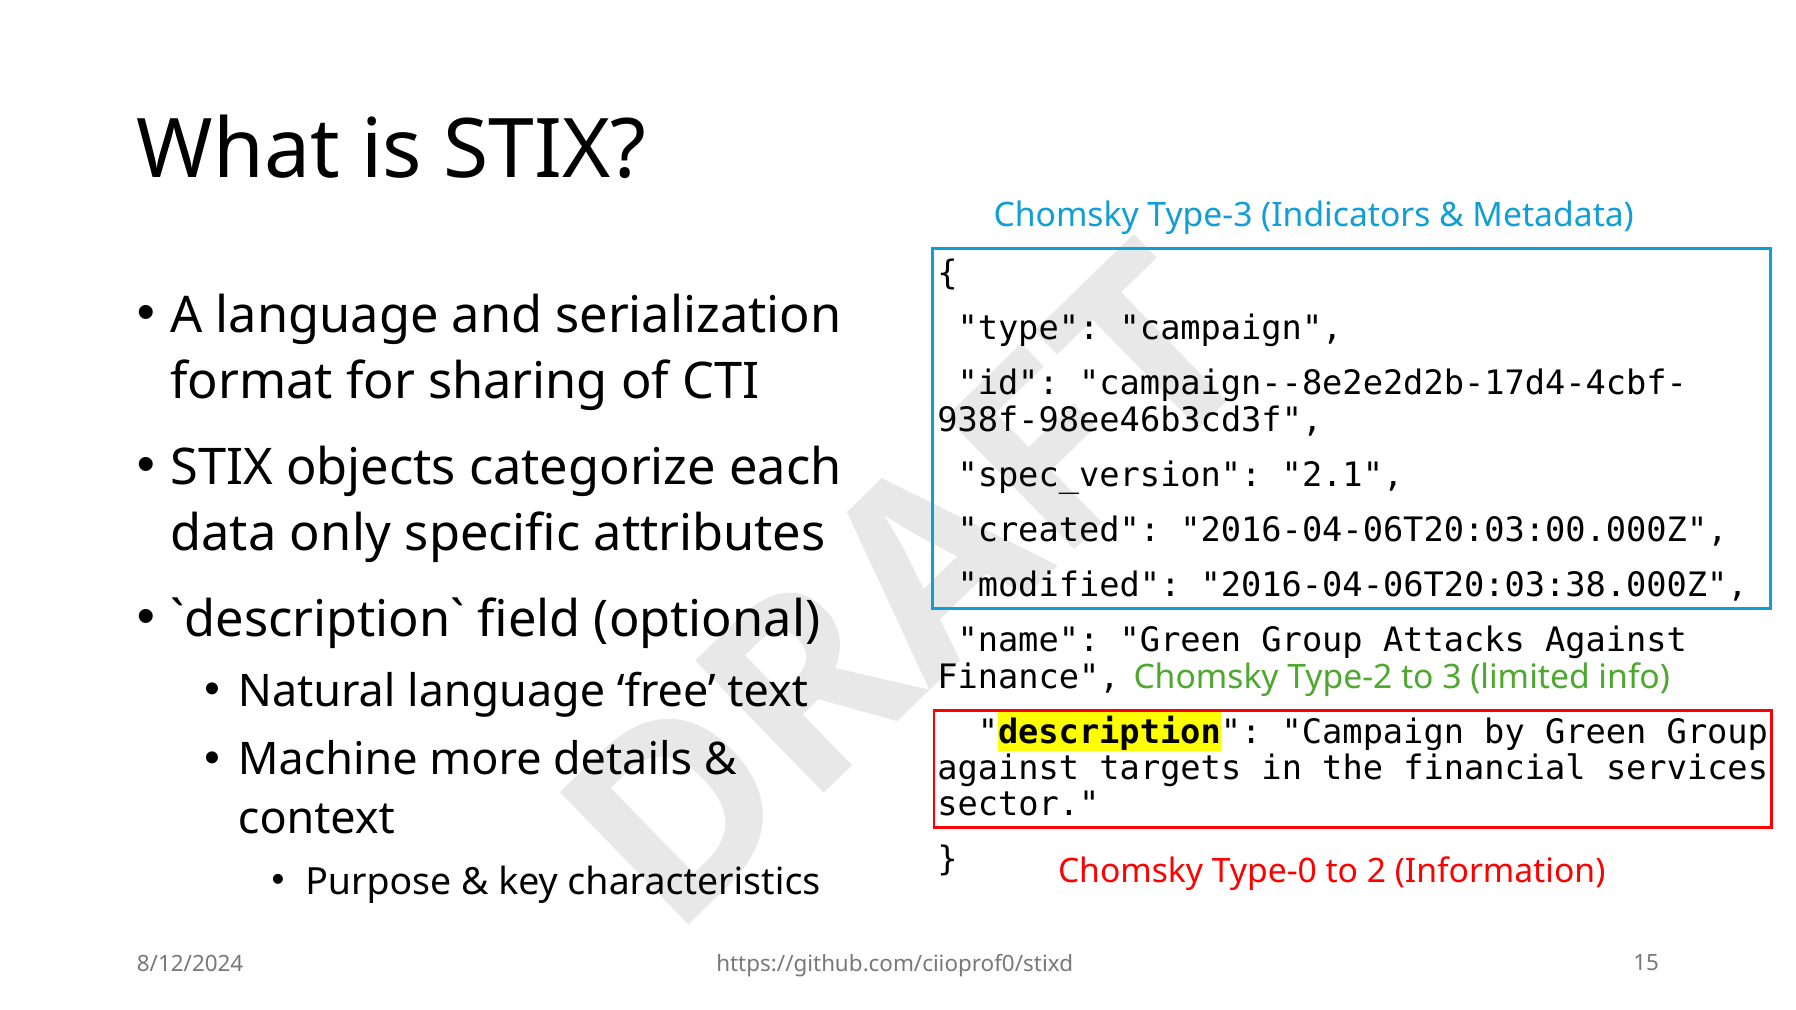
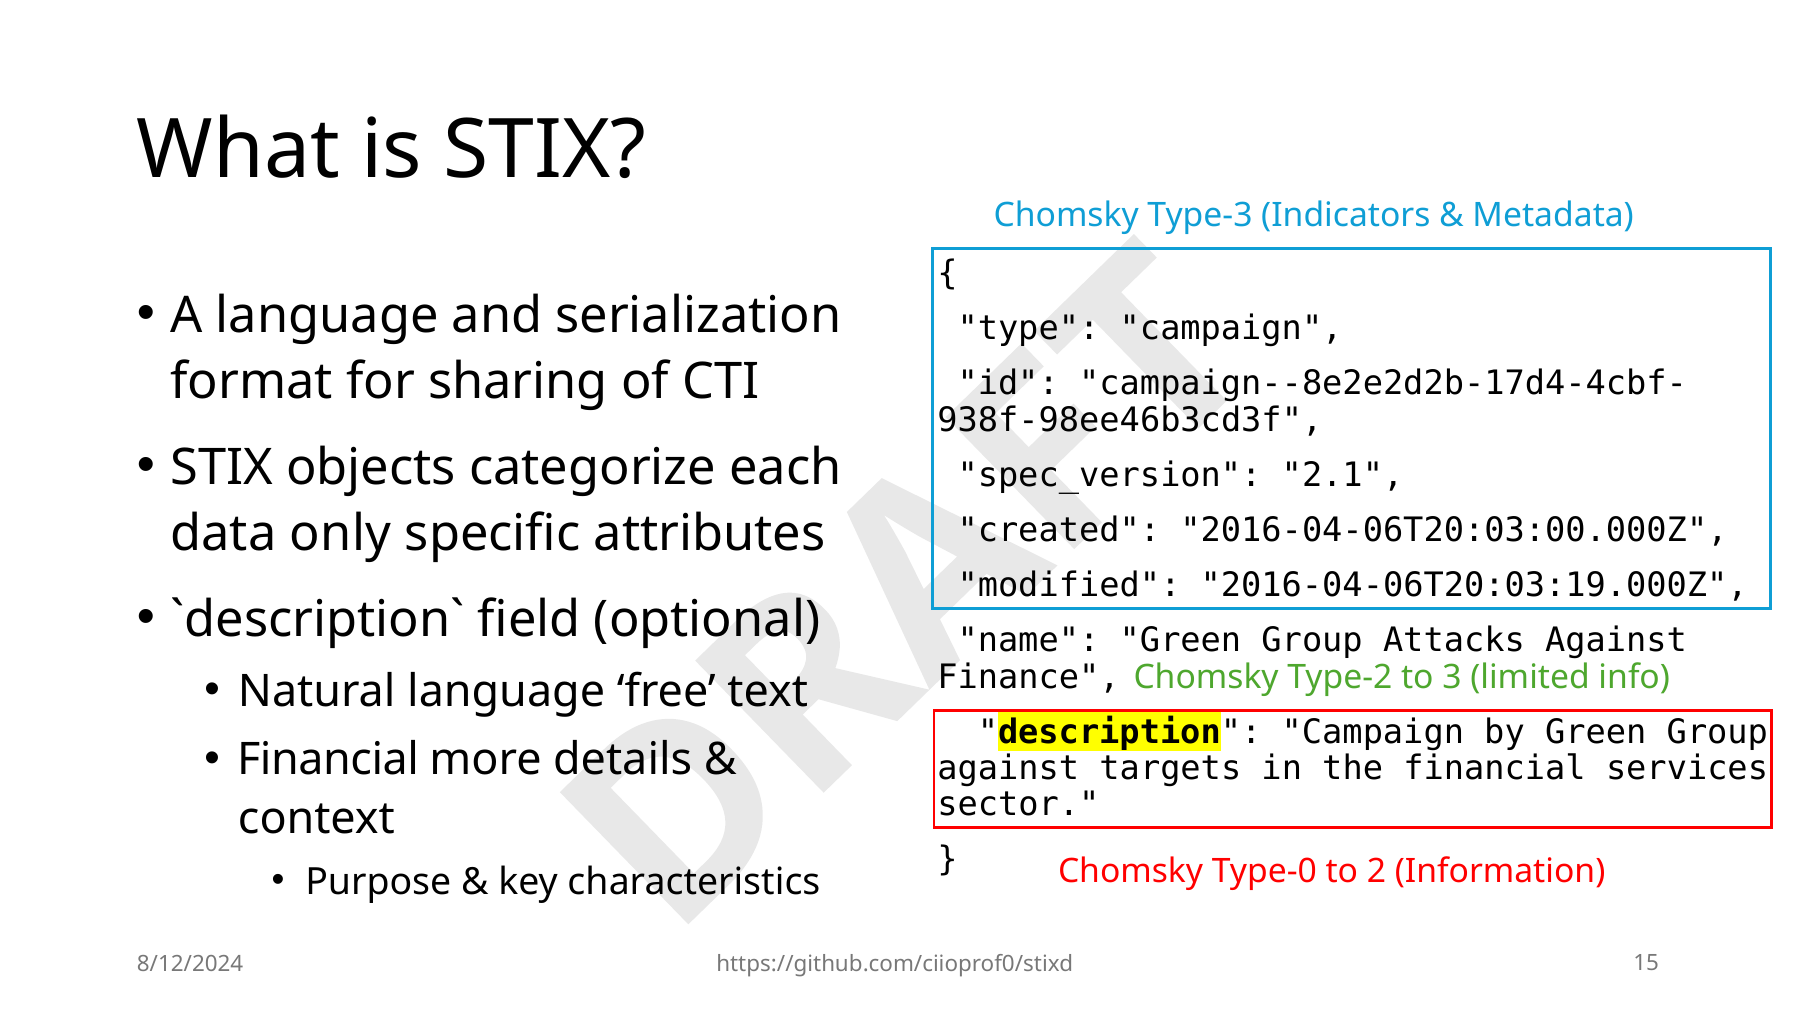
2016-04-06T20:03:38.000Z: 2016-04-06T20:03:38.000Z -> 2016-04-06T20:03:19.000Z (1474, 586)
Machine: Machine -> Financial (328, 760)
